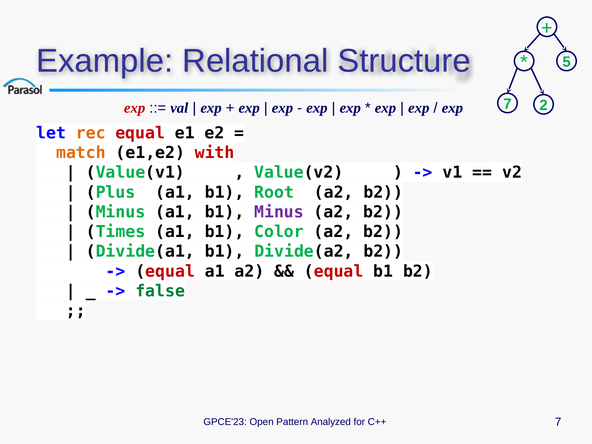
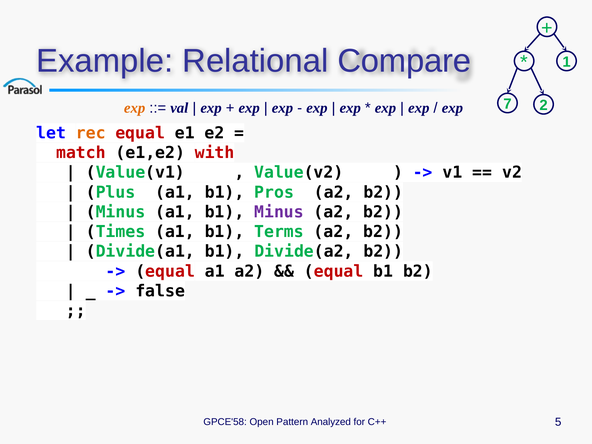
Structure: Structure -> Compare (404, 61)
5: 5 -> 1 (567, 62)
exp colour: red -> orange (135, 108)
match colour: orange -> red (81, 153)
Root: Root -> Pros (274, 192)
Color: Color -> Terms (279, 232)
false colour: green -> black (160, 291)
GPCE'23: GPCE'23 -> GPCE'58 (225, 422)
C++ 7: 7 -> 5 (558, 422)
